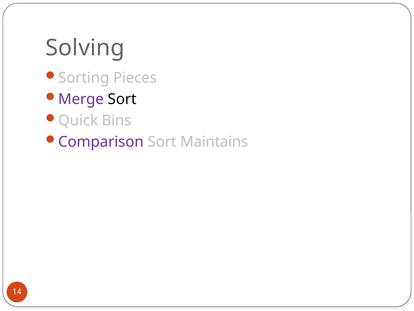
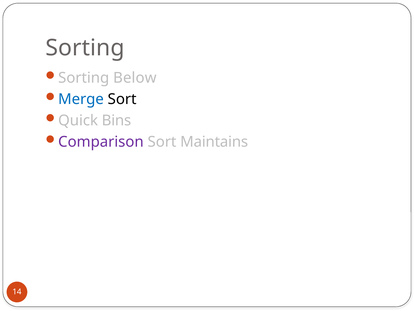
Solving: Solving -> Sorting (85, 48)
Pieces: Pieces -> Below (135, 78)
Merge colour: purple -> blue (81, 99)
